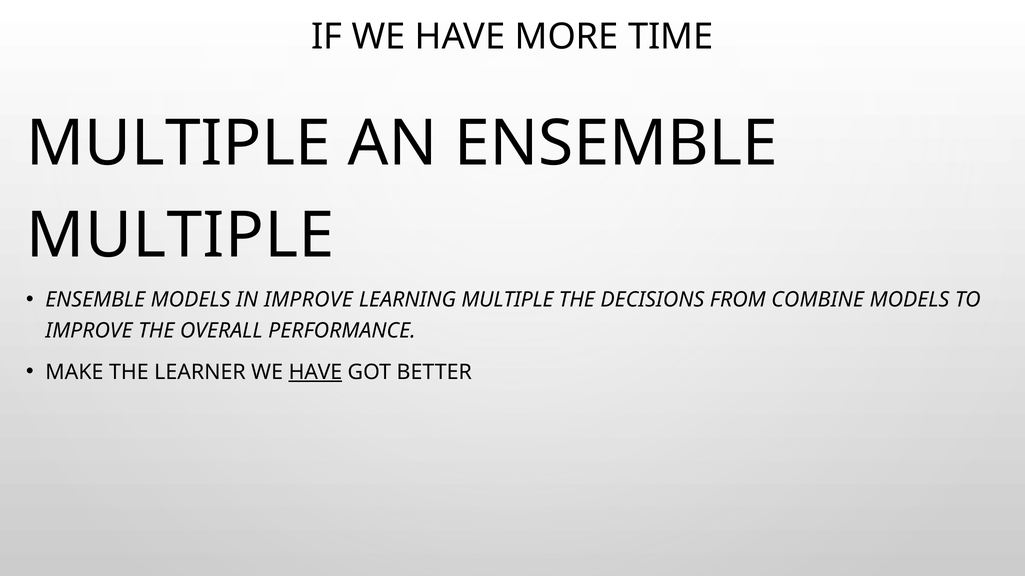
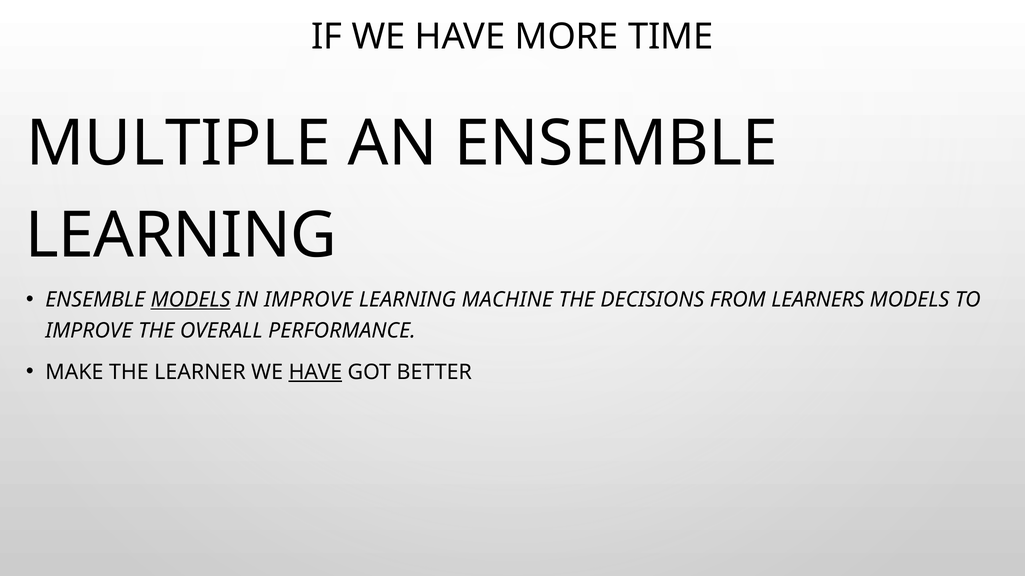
MULTIPLE: MULTIPLE -> LEARNING (181, 236)
MODELS underline: none -> present (191, 300)
LEARNING MULTIPLE: MULTIPLE -> MACHINE (507, 300)
COMBINE: COMBINE -> LEARNERS (818, 300)
